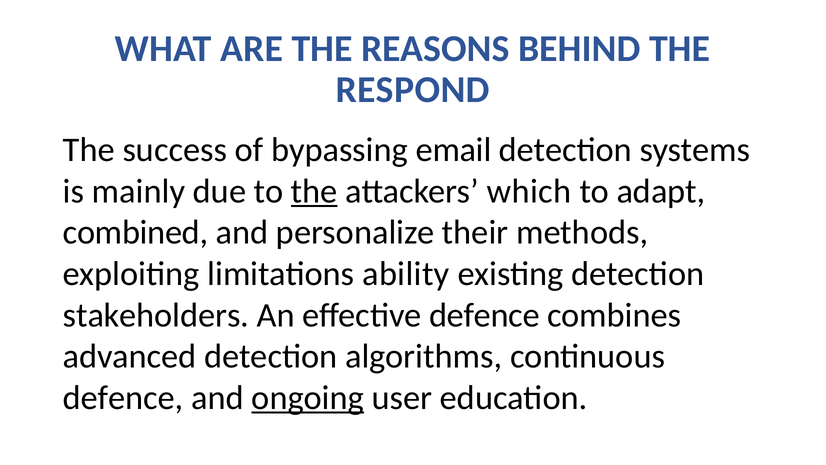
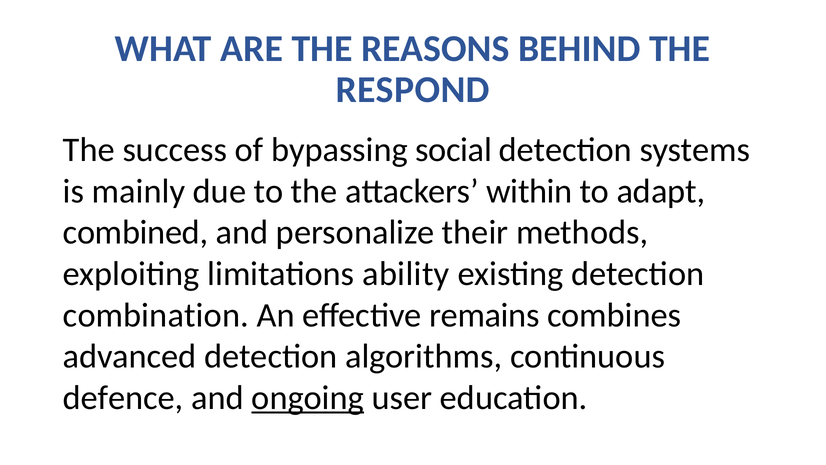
email: email -> social (454, 150)
the underline: present -> none (314, 191)
which: which -> within (529, 191)
stakeholders: stakeholders -> combination (156, 315)
effective defence: defence -> remains (484, 315)
